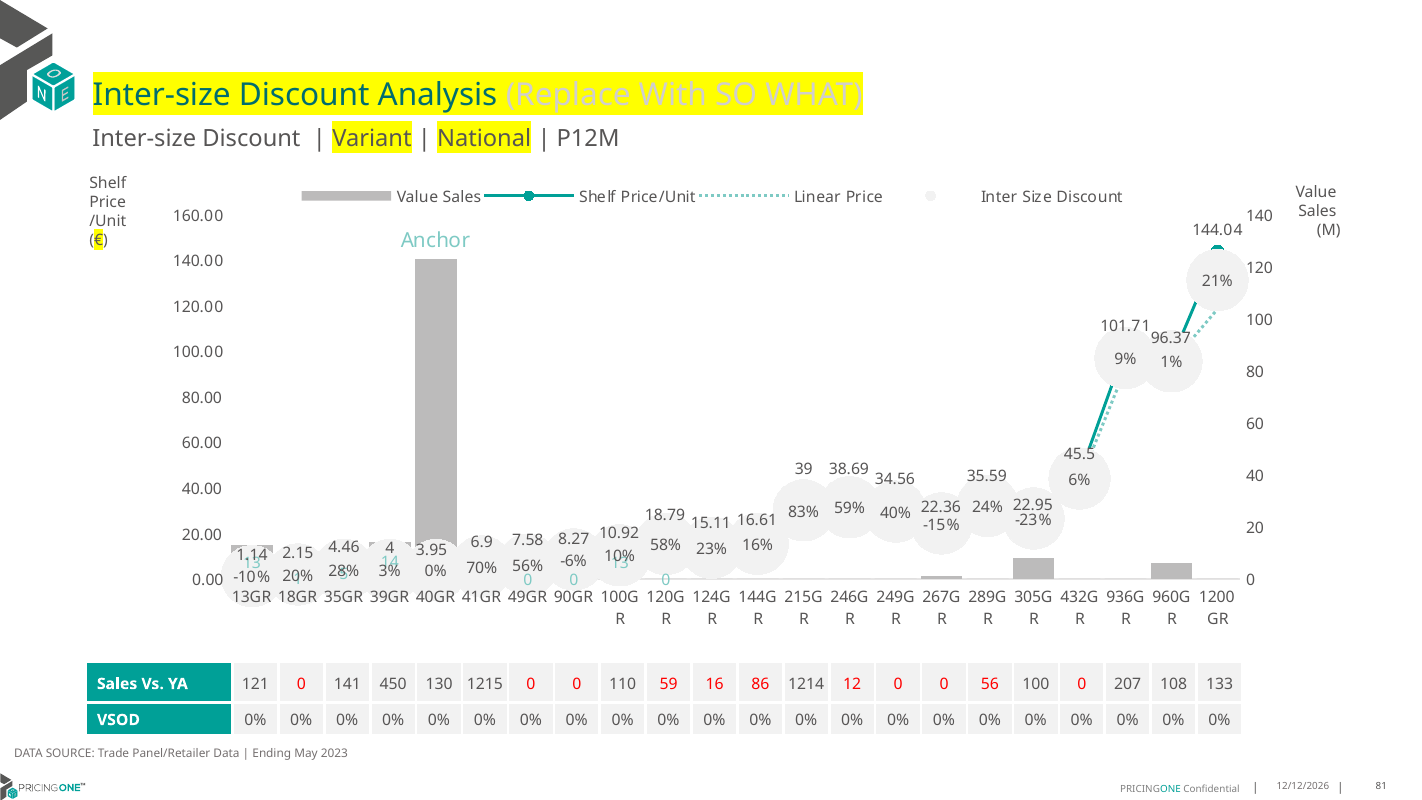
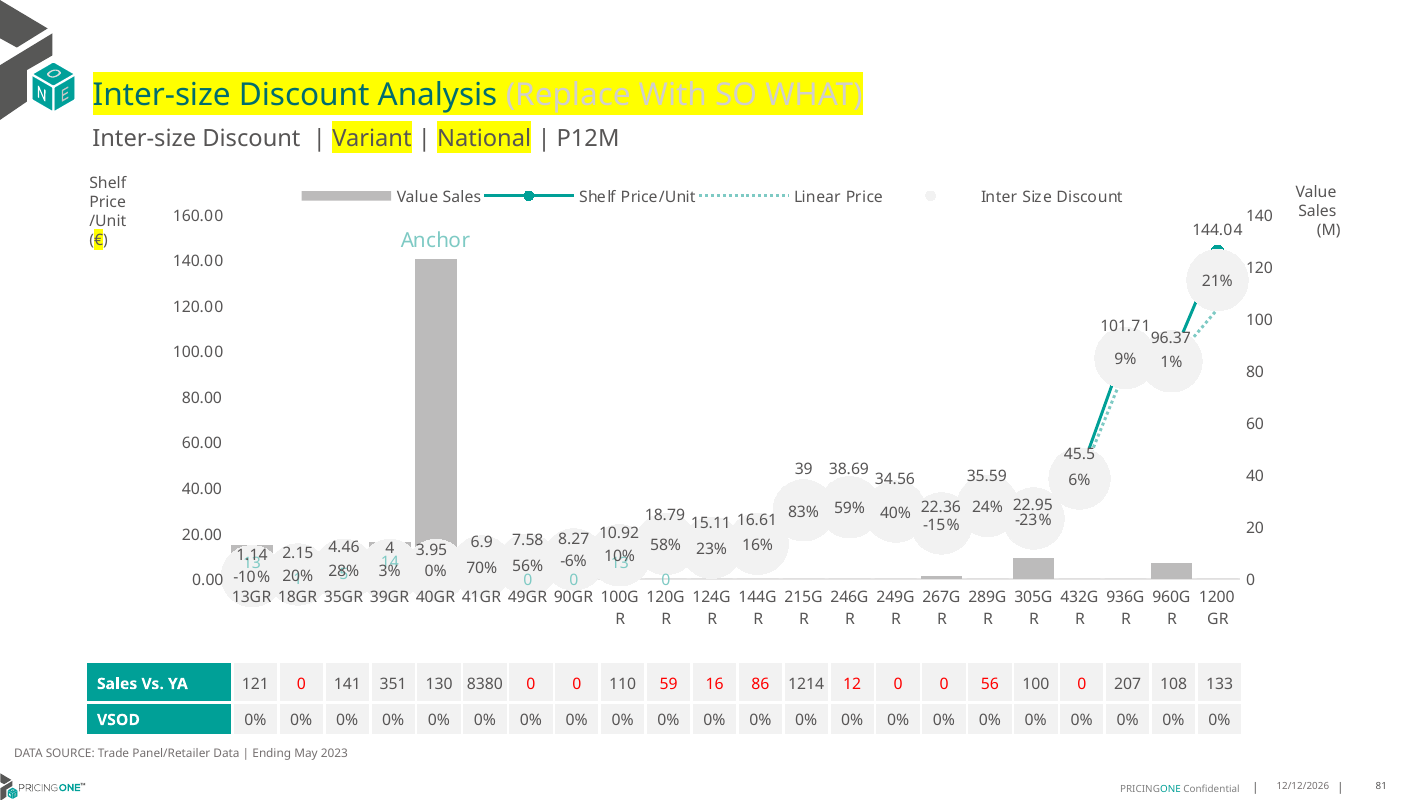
450: 450 -> 351 (393, 684)
1215: 1215 -> 8380 (485, 684)
